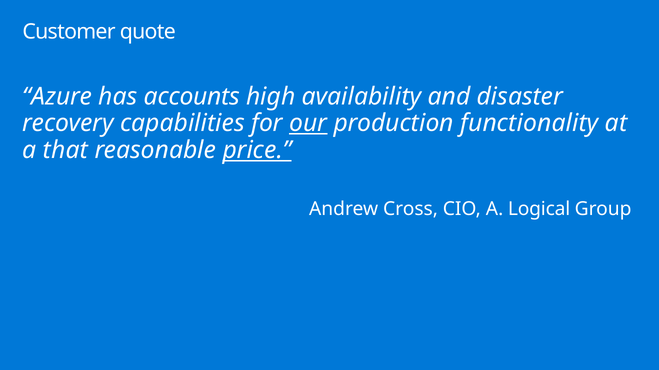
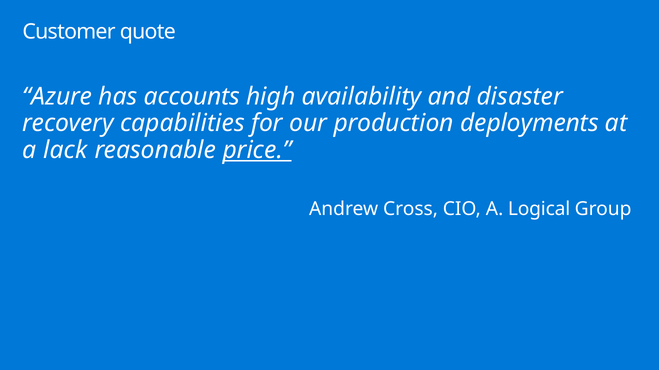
our underline: present -> none (308, 124)
functionality: functionality -> deployments (529, 124)
that: that -> lack (65, 150)
